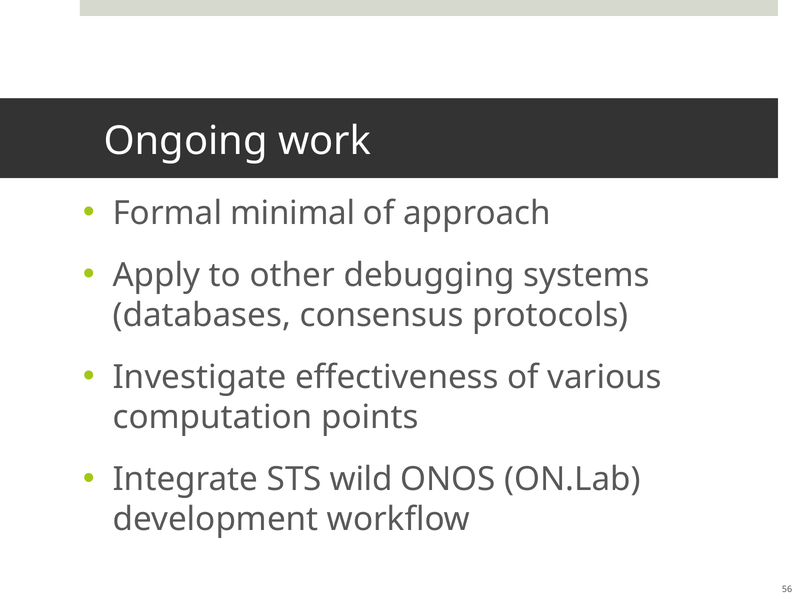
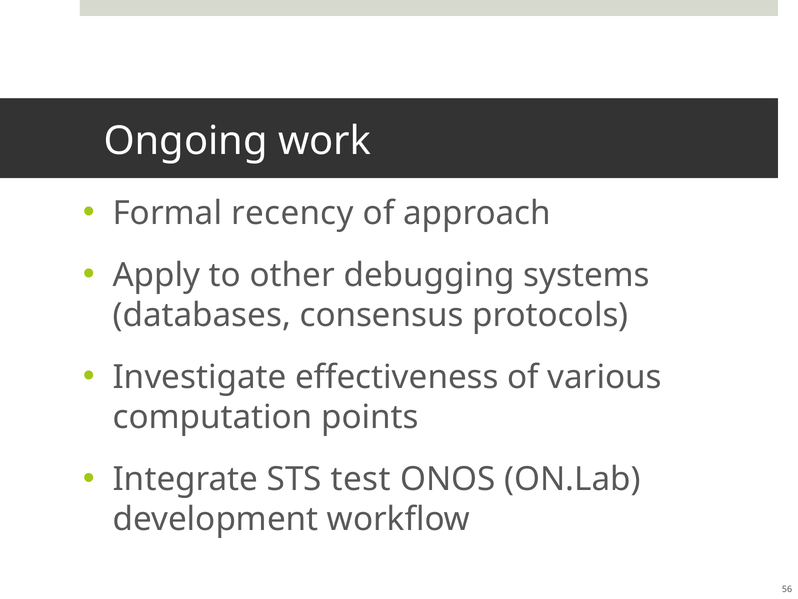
minimal: minimal -> recency (292, 213)
wild: wild -> test (361, 479)
